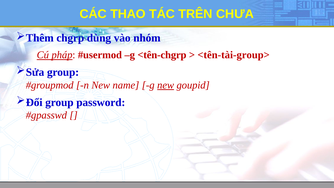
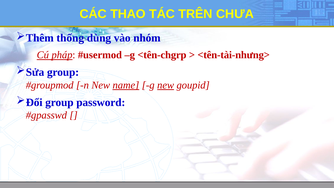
chgrp: chgrp -> thống (70, 38)
<tên-tài-group>: <tên-tài-group> -> <tên-tài-nhưng> (234, 55)
name underline: none -> present (126, 85)
